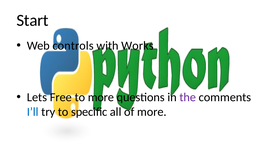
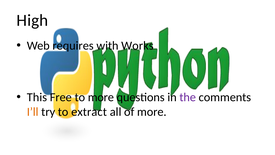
Start: Start -> High (32, 20)
controls: controls -> requires (73, 46)
Lets: Lets -> This (37, 97)
I’ll colour: blue -> orange (33, 112)
specific: specific -> extract (89, 112)
